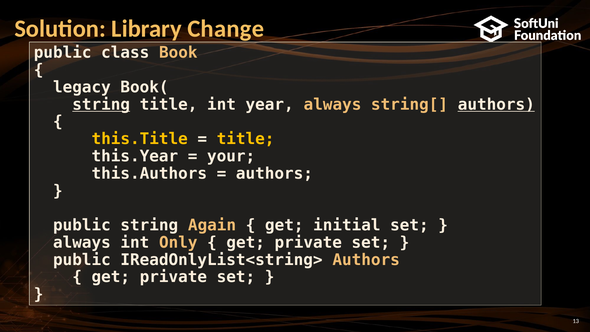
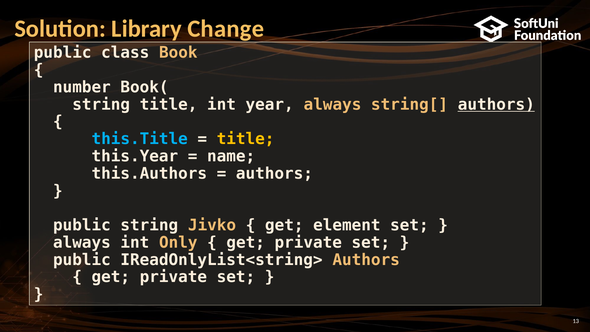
legacy: legacy -> number (82, 87)
string underline: present -> none (101, 104)
this.Title colour: yellow -> light blue (140, 139)
your: your -> name (231, 156)
Again: Again -> Jivko (212, 225)
initial: initial -> element (347, 225)
